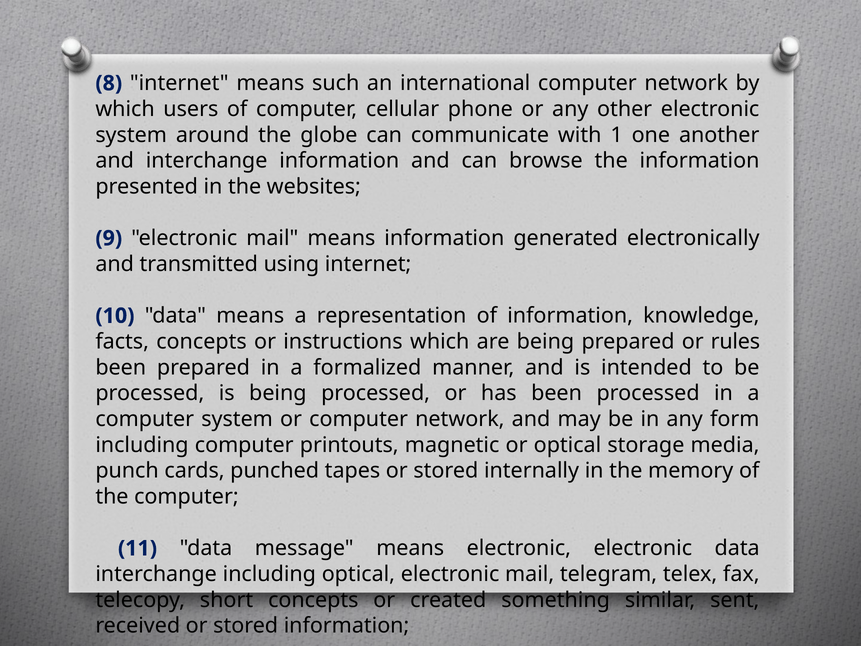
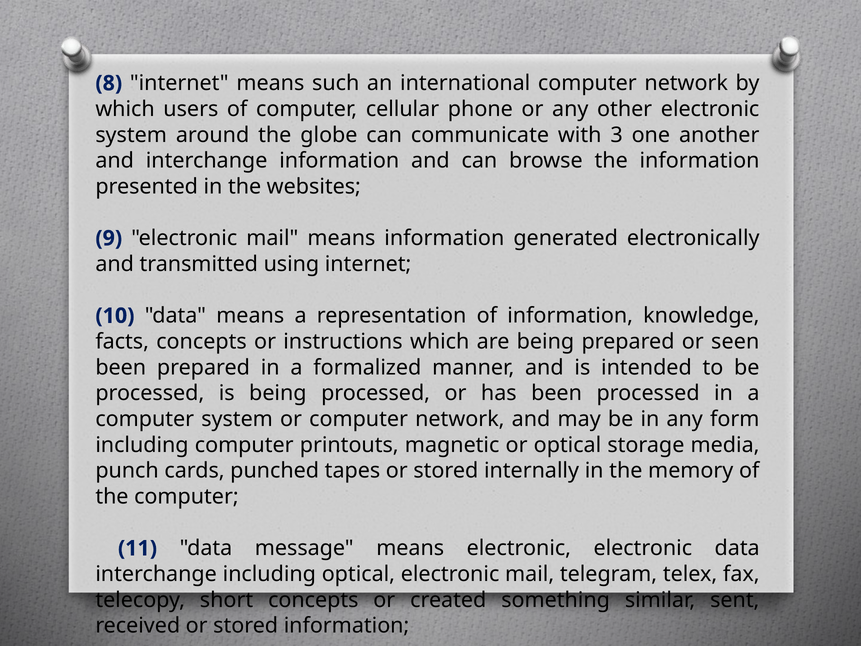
1: 1 -> 3 (617, 135)
rules: rules -> seen (735, 342)
